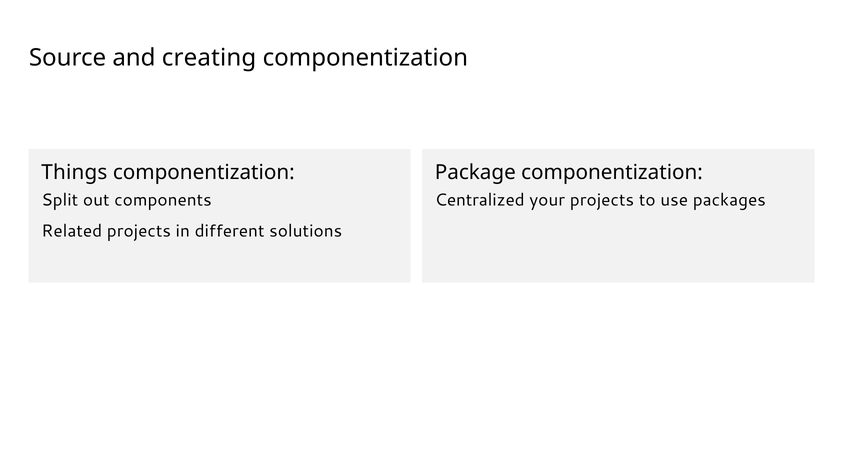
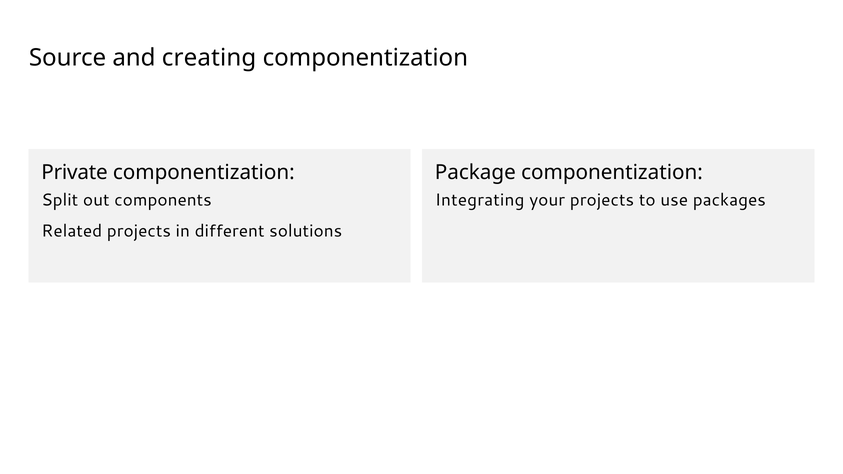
Things: Things -> Private (75, 172)
Centralized: Centralized -> Integrating (480, 200)
